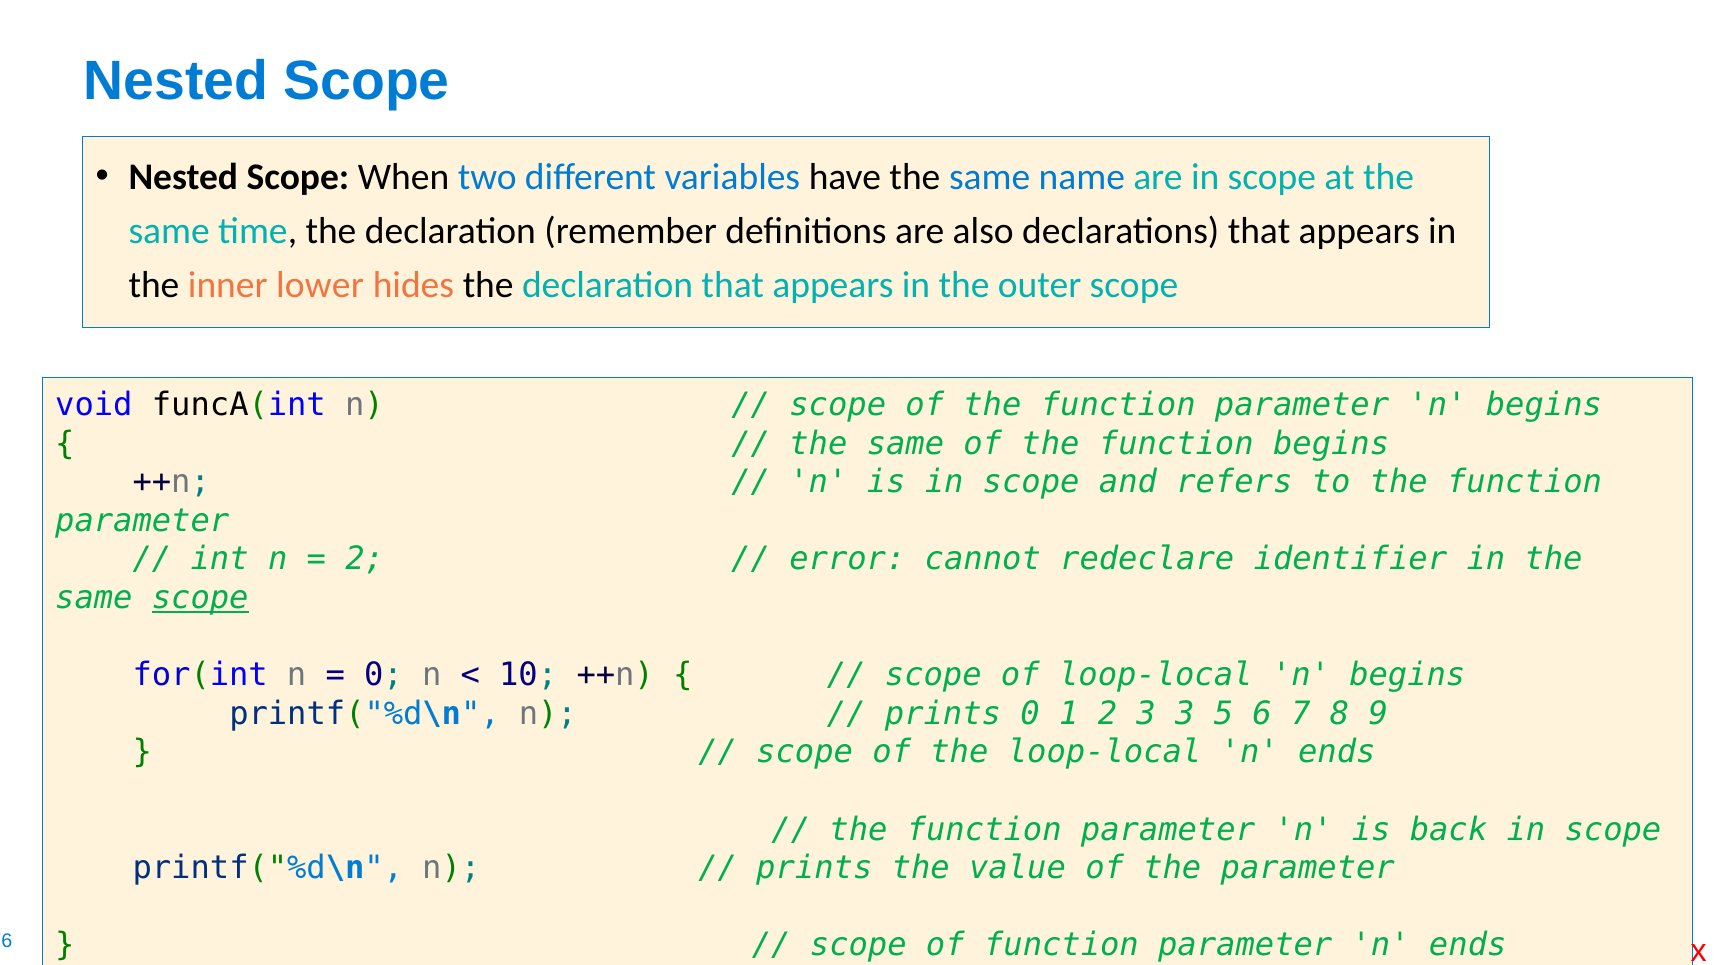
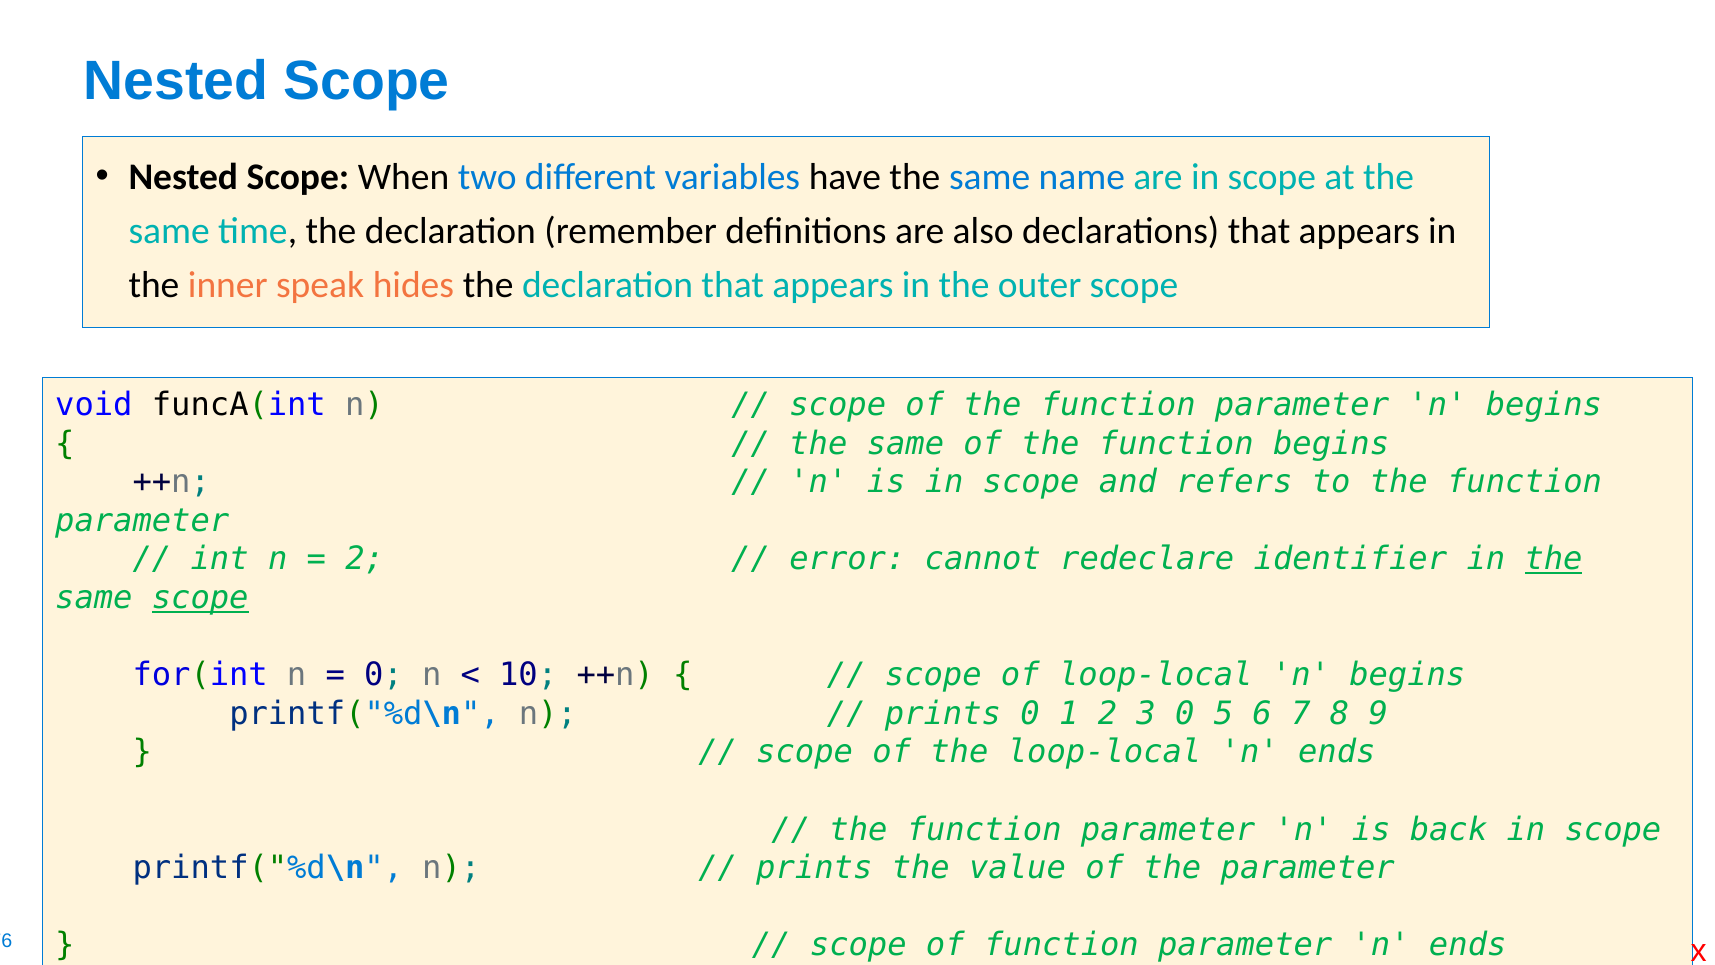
lower: lower -> speak (320, 285)
the underline: none -> present (1554, 559)
3 3: 3 -> 0 (1185, 713)
